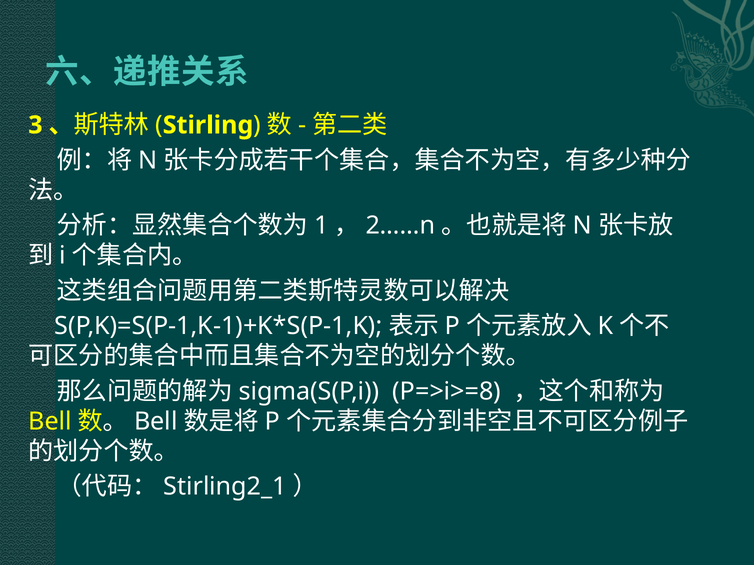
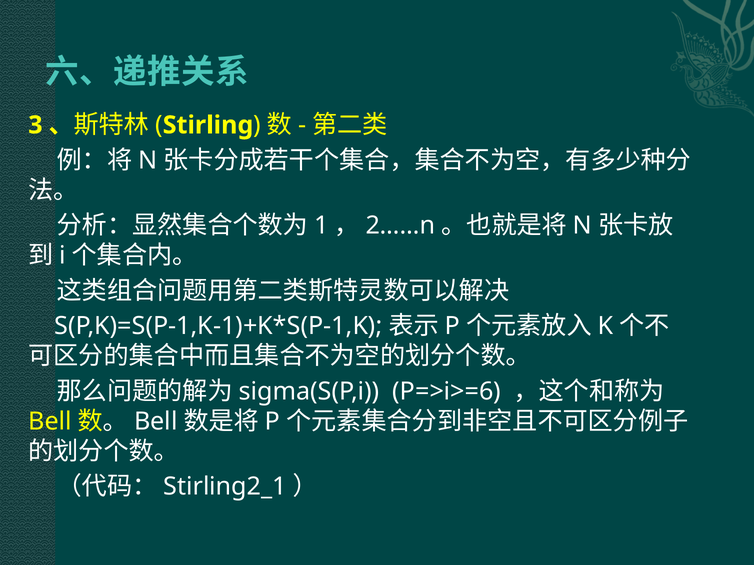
P=>i>=8: P=>i>=8 -> P=>i>=6 (447, 392)
